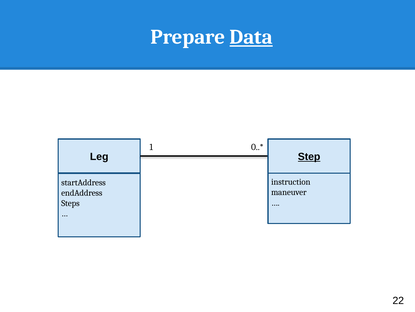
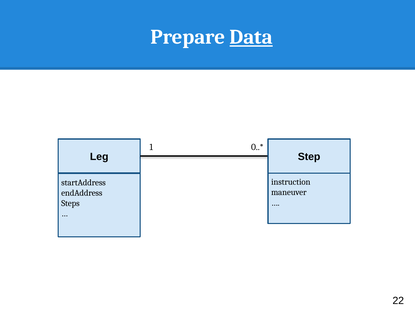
Step underline: present -> none (309, 156)
